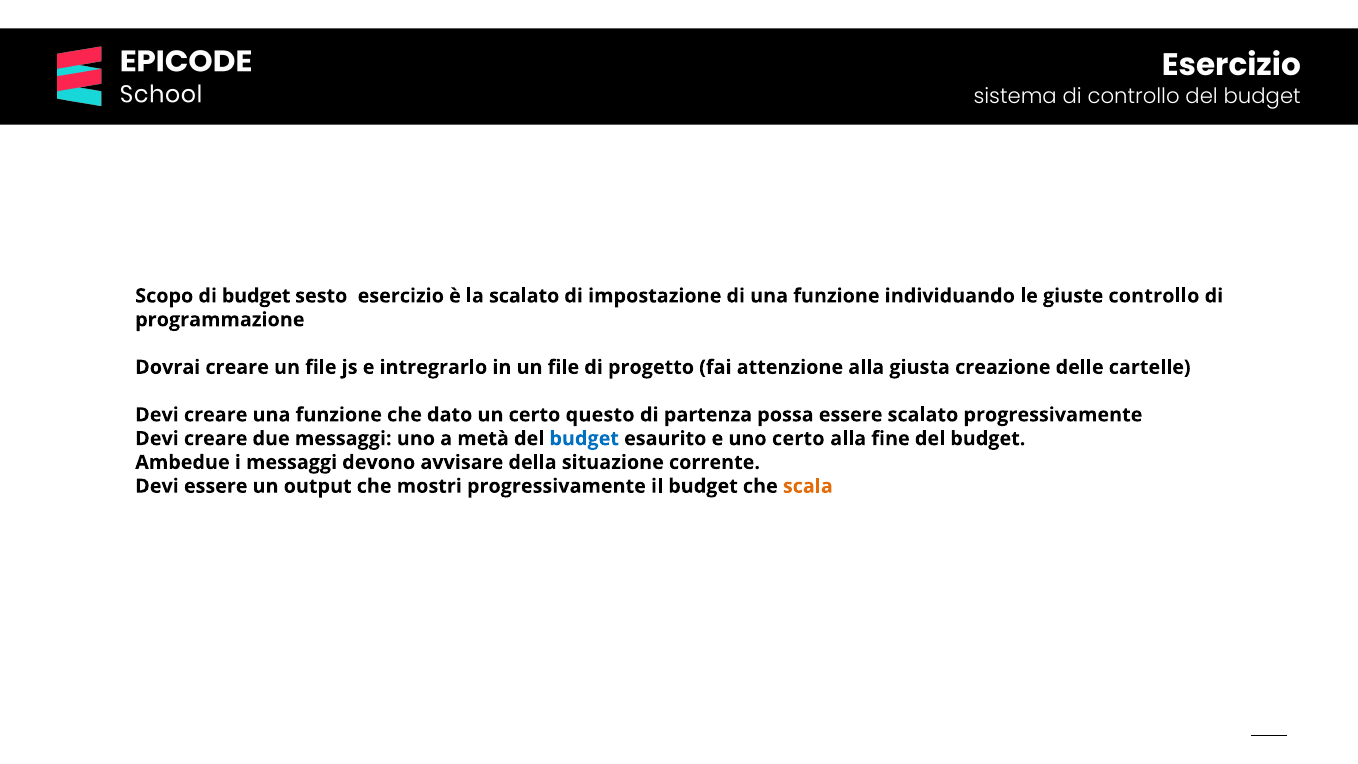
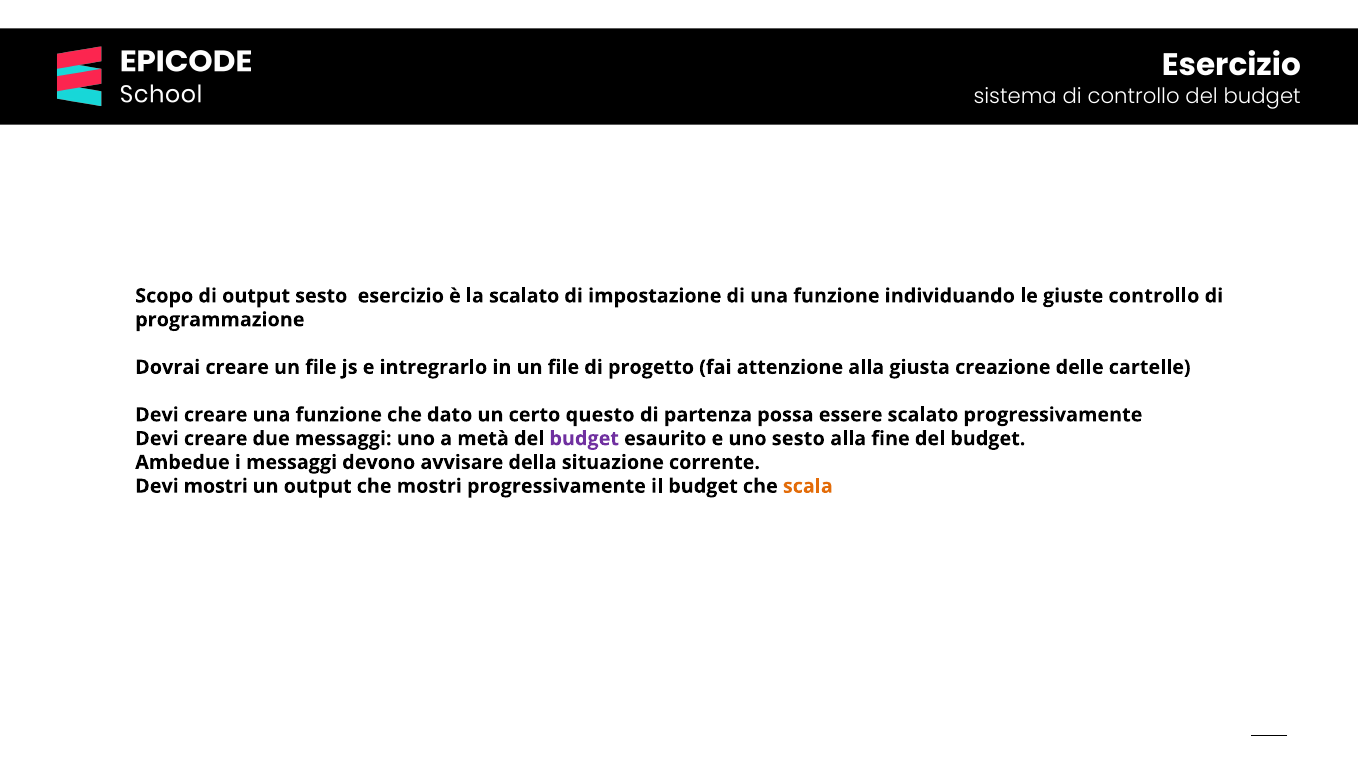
di budget: budget -> output (256, 296)
budget colour: blue -> purple (584, 439)
uno certo: certo -> sesto (798, 439)
Devi essere: essere -> mostri (216, 486)
